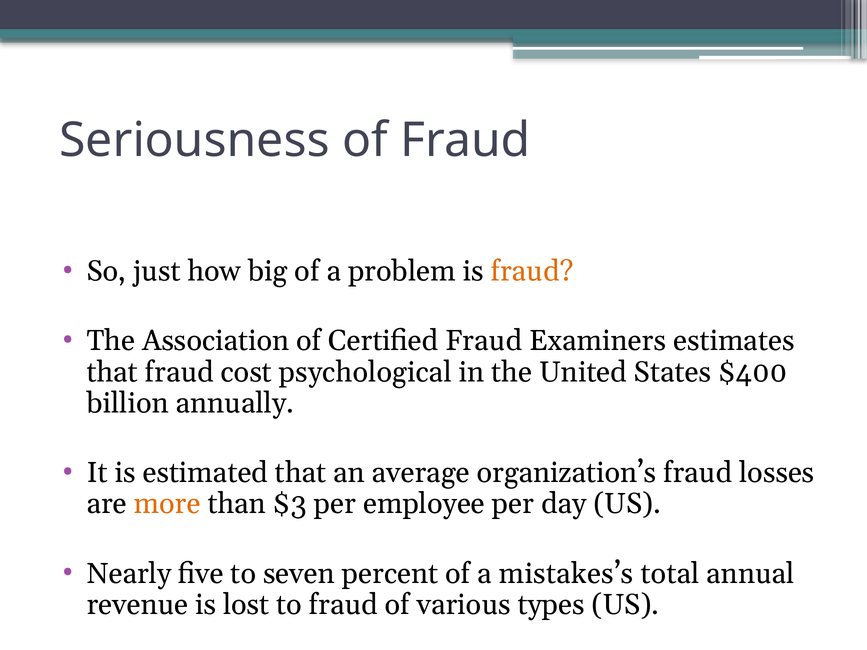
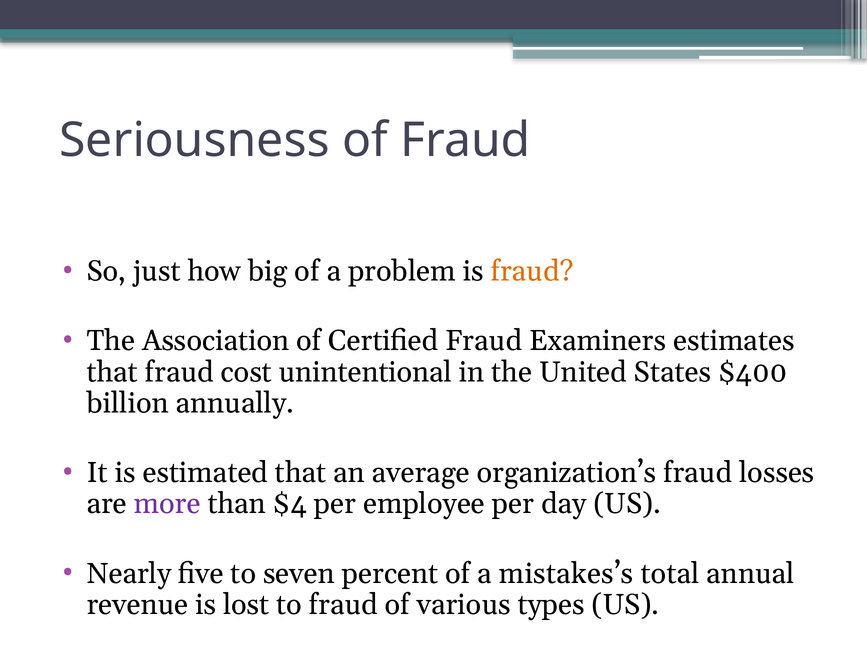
psychological: psychological -> unintentional (365, 372)
more colour: orange -> purple (167, 504)
$3: $3 -> $4 (290, 504)
